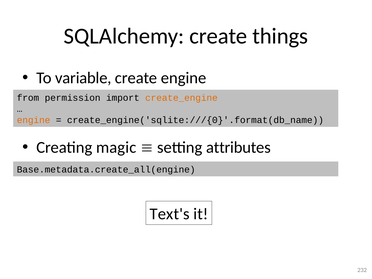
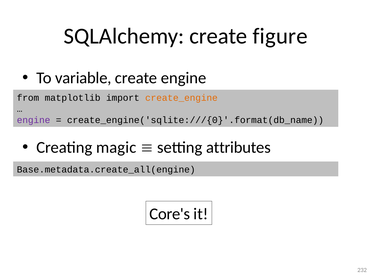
things: things -> figure (280, 36)
permission: permission -> matplotlib (73, 98)
engine colour: orange -> purple (34, 120)
Text's: Text's -> Core's (170, 214)
